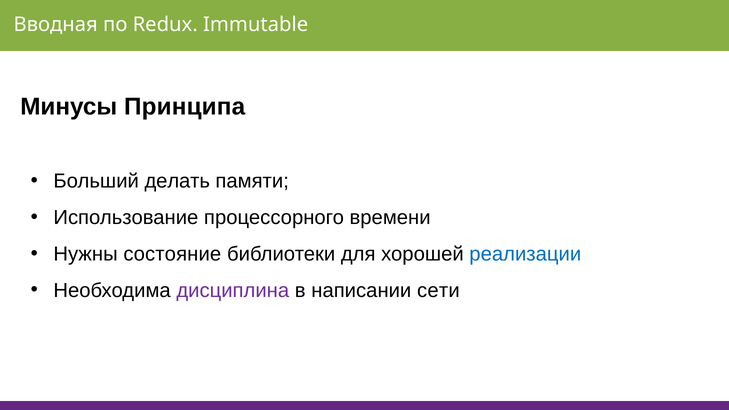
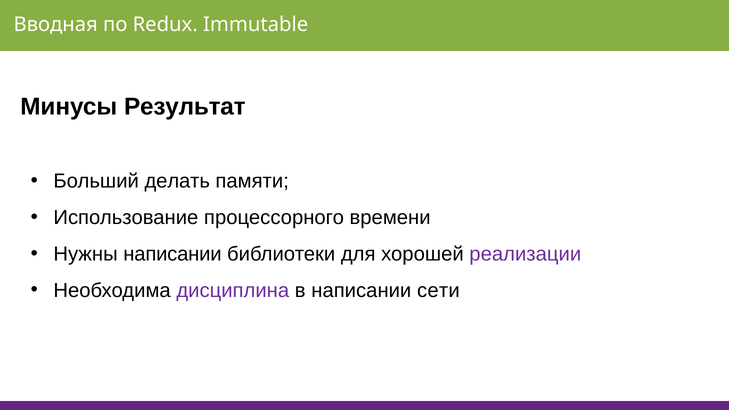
Принципа: Принципа -> Результат (185, 107)
Нужны состояние: состояние -> написании (172, 254)
реализации colour: blue -> purple (525, 254)
